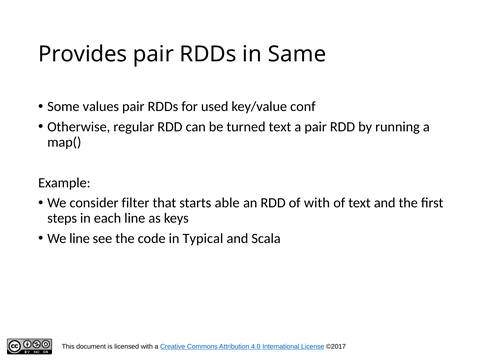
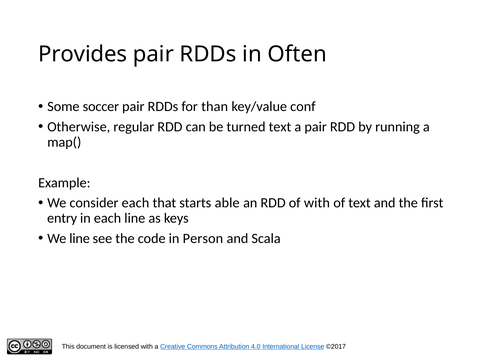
Same: Same -> Often (297, 54)
values: values -> soccer (101, 107)
used: used -> than (215, 107)
consider filter: filter -> each (135, 203)
steps: steps -> entry (62, 219)
Typical: Typical -> Person (203, 239)
